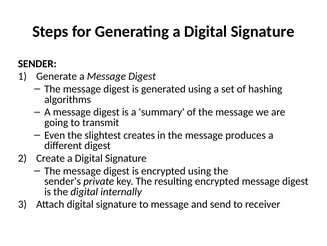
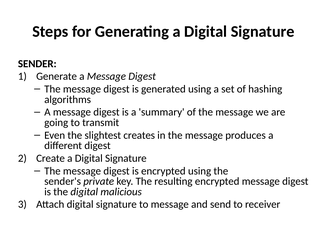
internally: internally -> malicious (121, 191)
